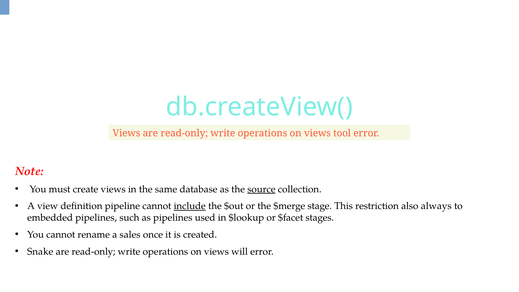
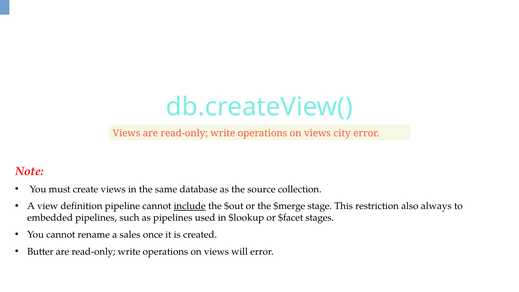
tool: tool -> city (342, 133)
source underline: present -> none (261, 189)
Snake: Snake -> Butter (40, 251)
